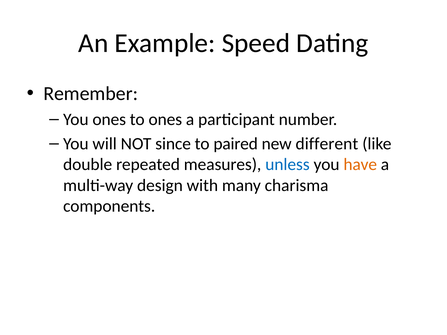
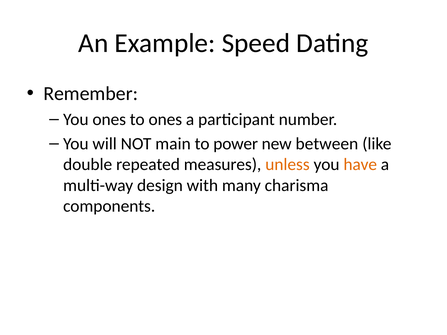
since: since -> main (173, 144)
paired: paired -> power (236, 144)
different: different -> between (327, 144)
unless colour: blue -> orange (287, 165)
